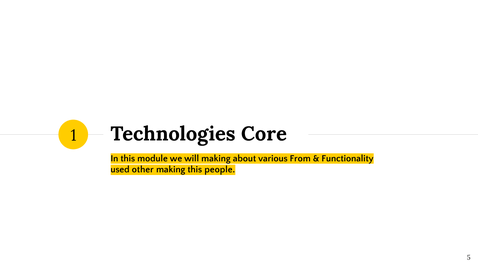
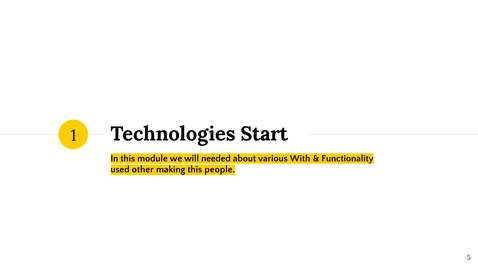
Core: Core -> Start (264, 134)
will making: making -> needed (216, 158)
From: From -> With (300, 158)
